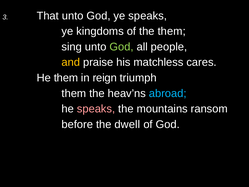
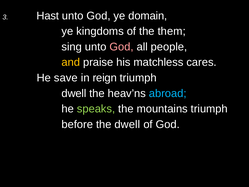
That: That -> Hast (48, 16)
ye speaks: speaks -> domain (148, 16)
God colour: light green -> pink (122, 47)
He them: them -> save (66, 78)
them: them -> dwell (74, 93)
speaks colour: pink -> light green (96, 109)
mountains ransom: ransom -> triumph (209, 109)
